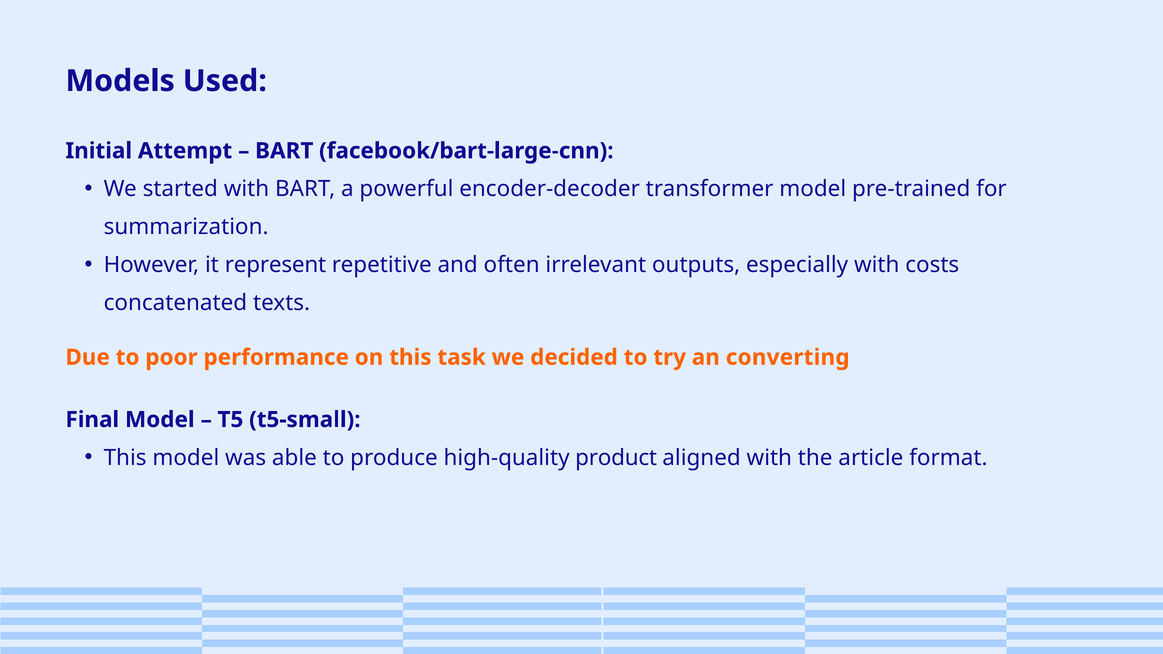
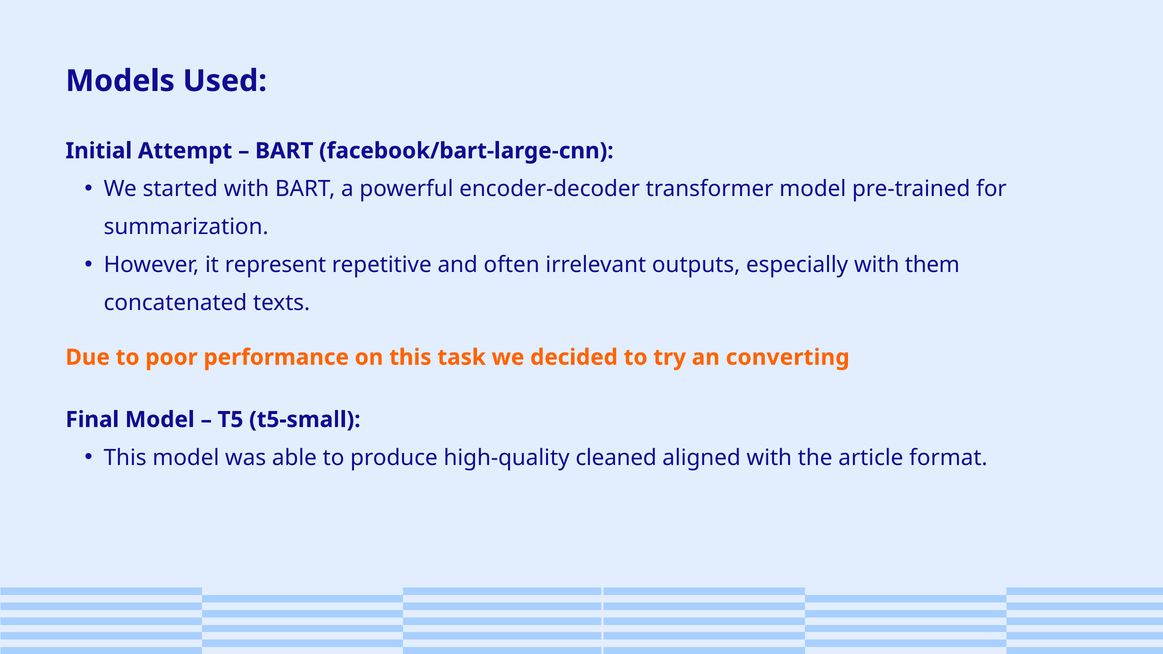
costs: costs -> them (932, 265)
product: product -> cleaned (616, 458)
